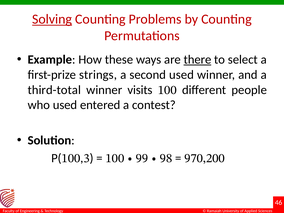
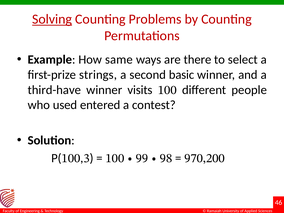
these: these -> same (119, 60)
there underline: present -> none (197, 60)
second used: used -> basic (182, 75)
third-total: third-total -> third-have (54, 90)
